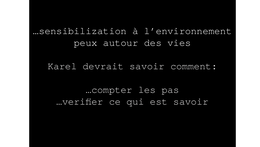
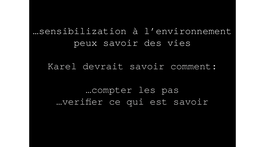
peux autour: autour -> savoir (121, 42)
